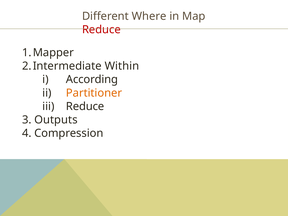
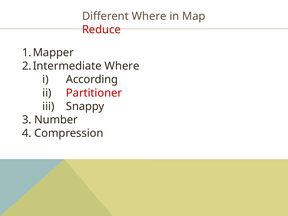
Within: Within -> Where (122, 66)
Partitioner colour: orange -> red (94, 93)
iii Reduce: Reduce -> Snappy (85, 106)
Outputs: Outputs -> Number (56, 120)
